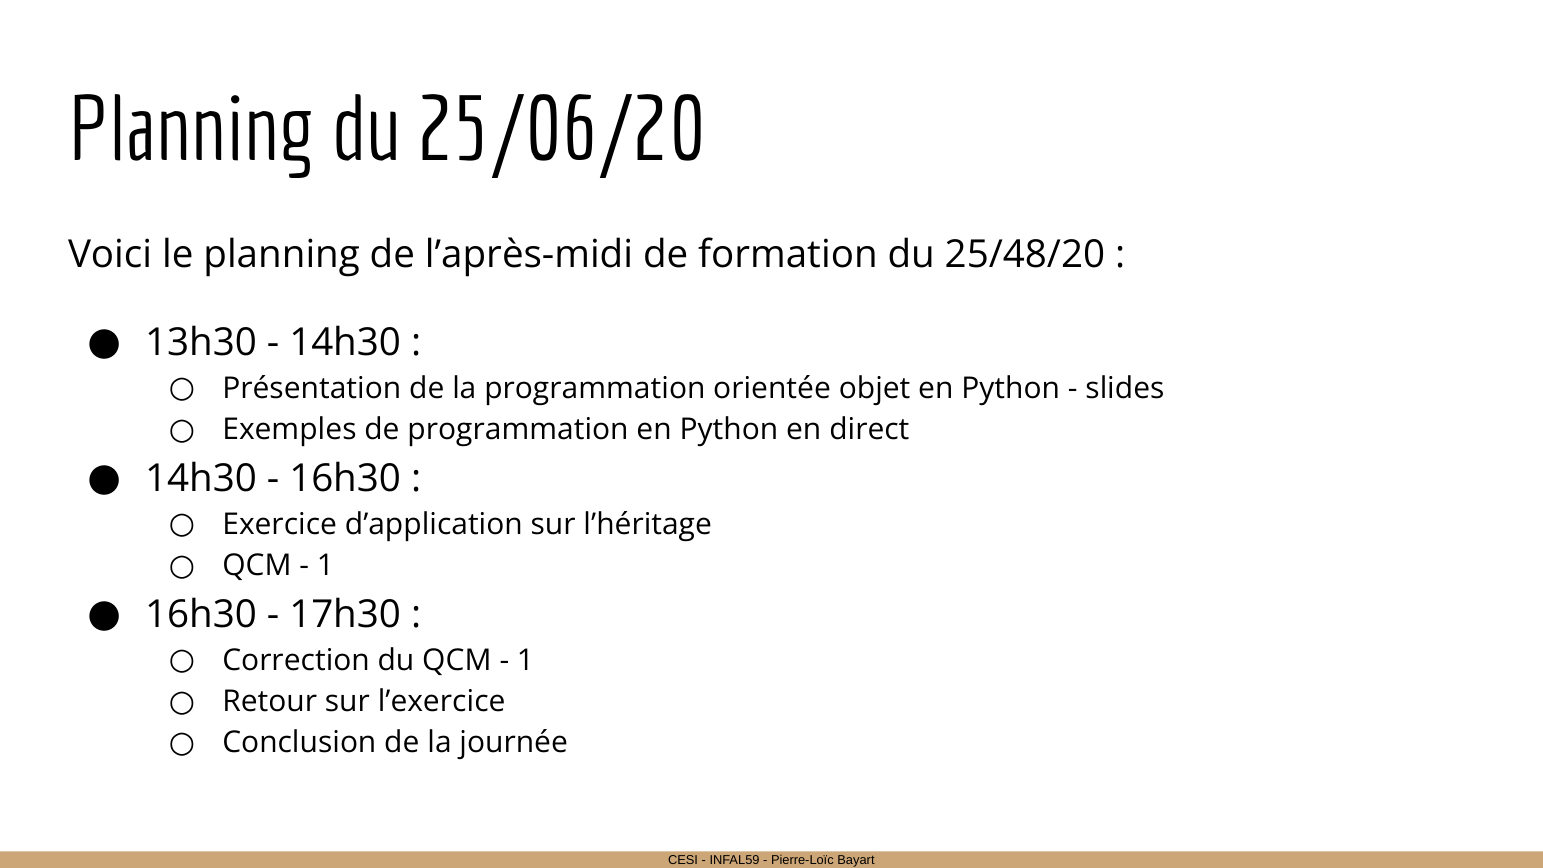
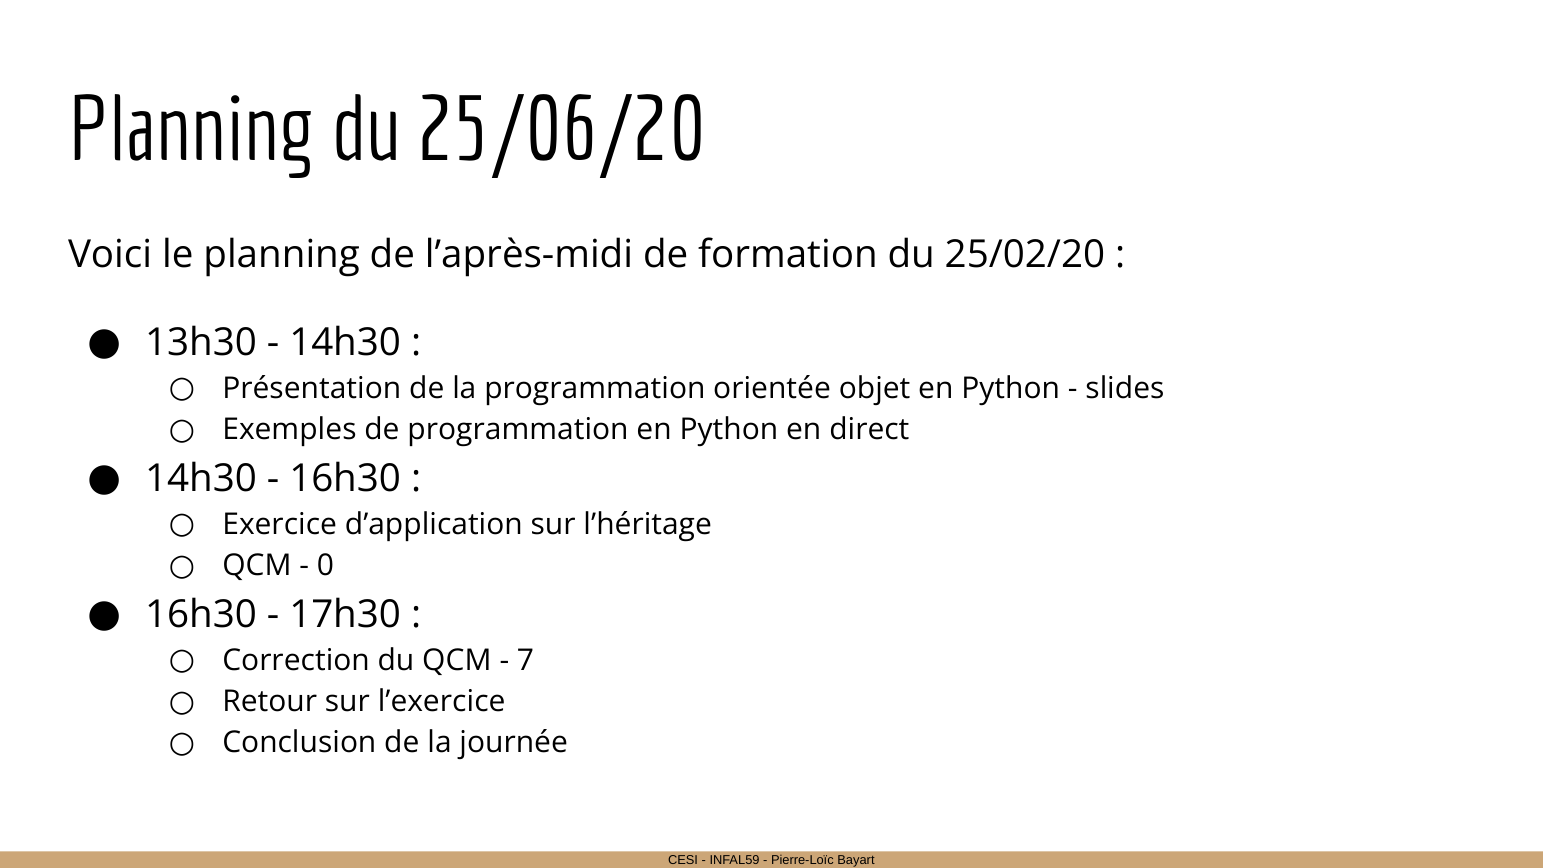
25/48/20: 25/48/20 -> 25/02/20 (1025, 255)
1: 1 -> 0 (325, 566)
1: 1 -> 7 (526, 660)
